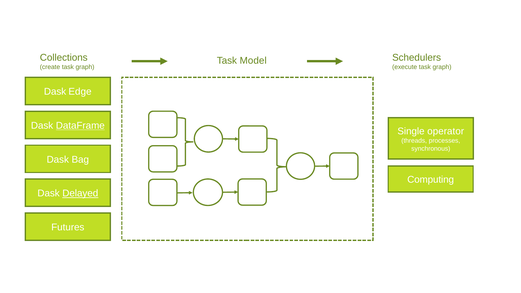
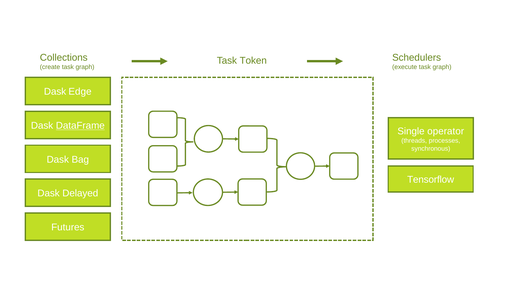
Model: Model -> Token (253, 61)
Computing: Computing -> Tensorflow (431, 180)
Delayed underline: present -> none (80, 193)
